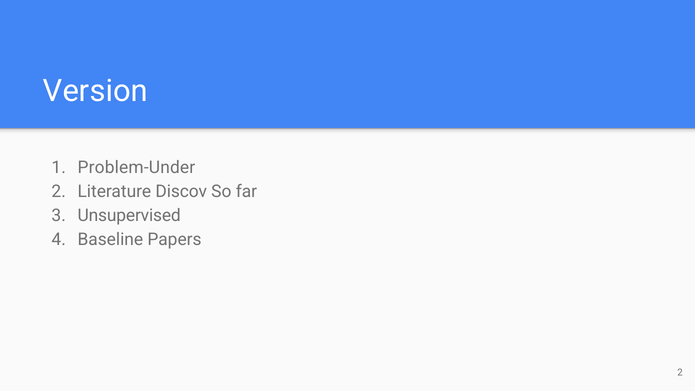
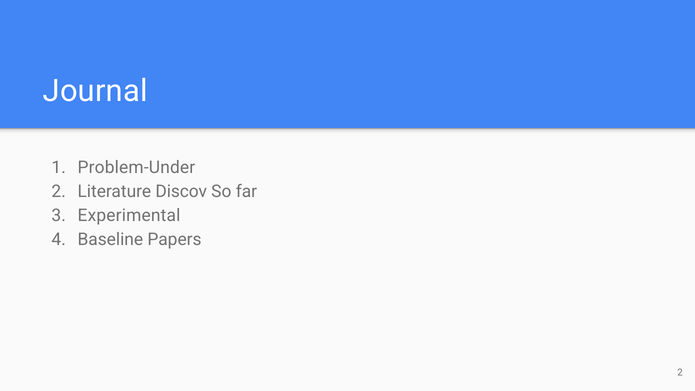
Version: Version -> Journal (95, 91)
Unsupervised: Unsupervised -> Experimental (129, 216)
